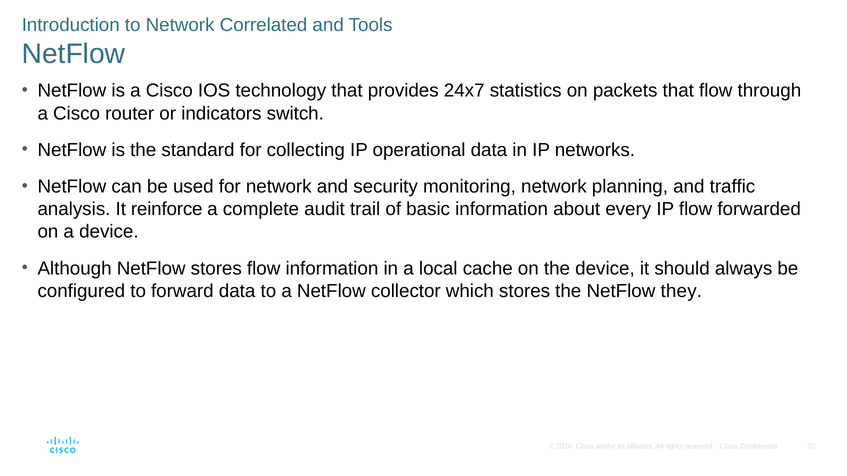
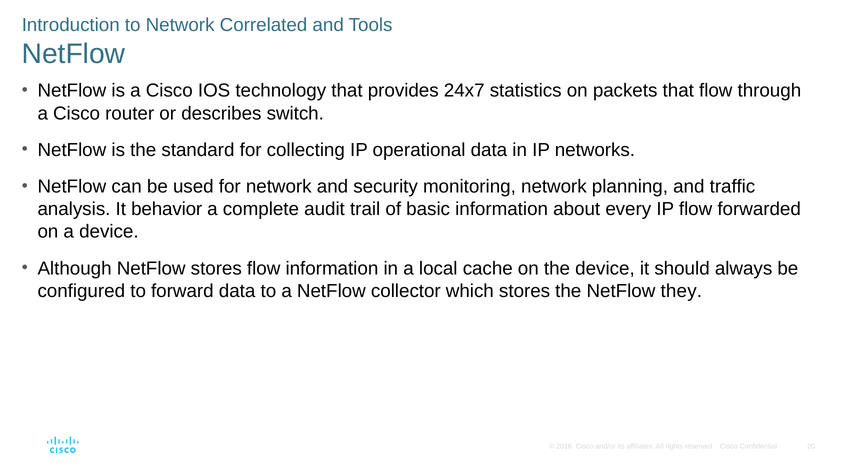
indicators: indicators -> describes (221, 113)
reinforce: reinforce -> behavior (167, 209)
